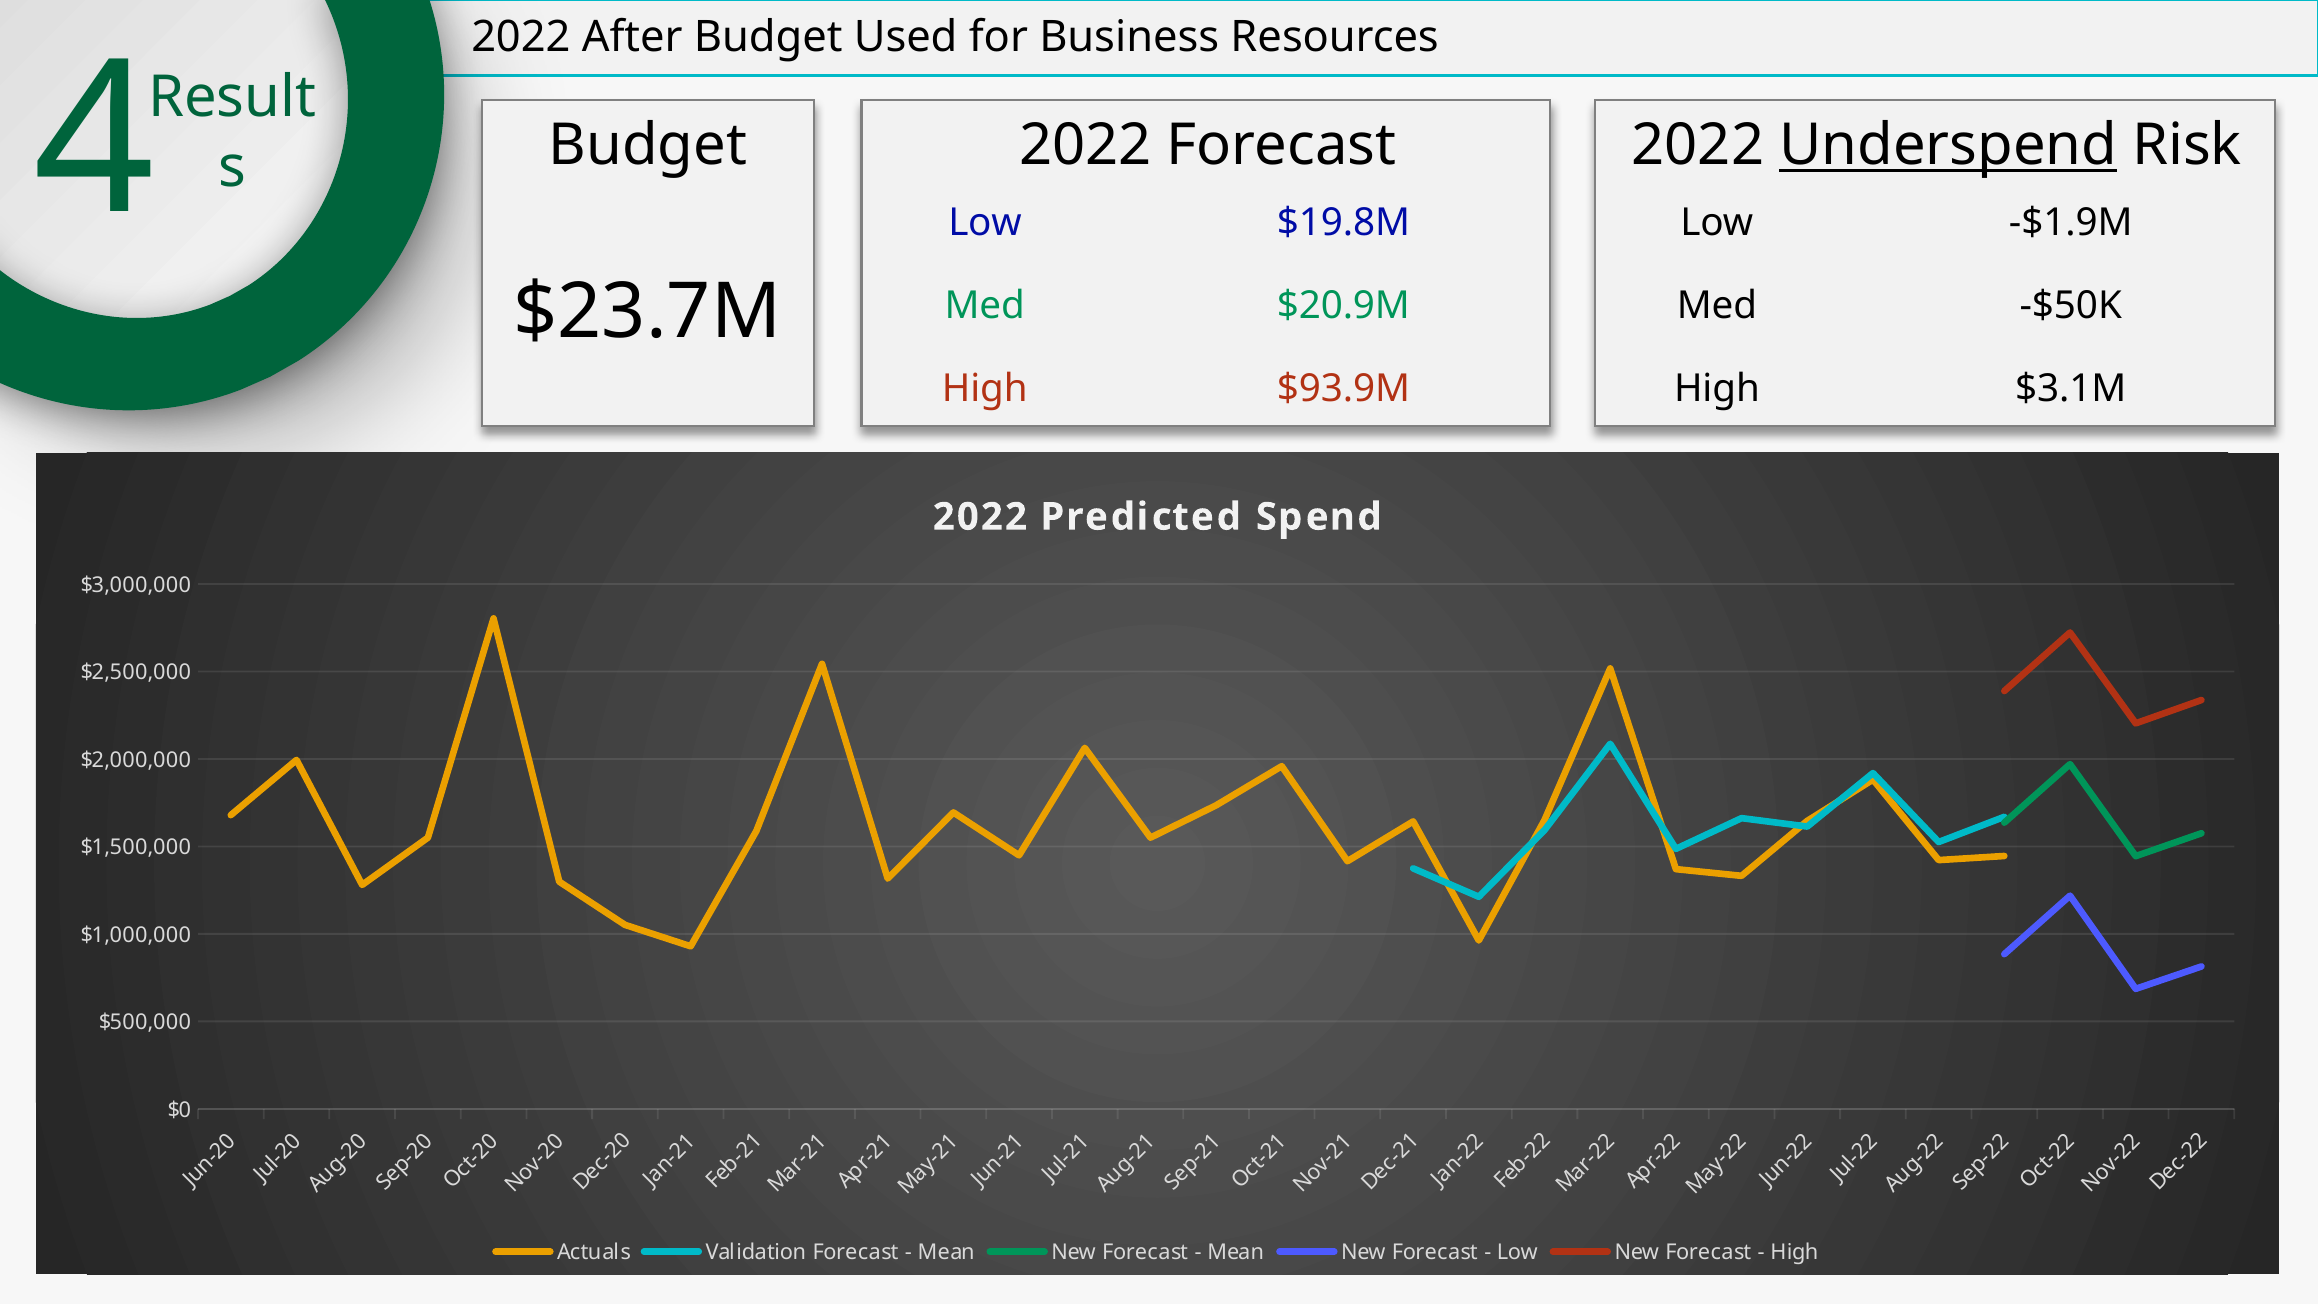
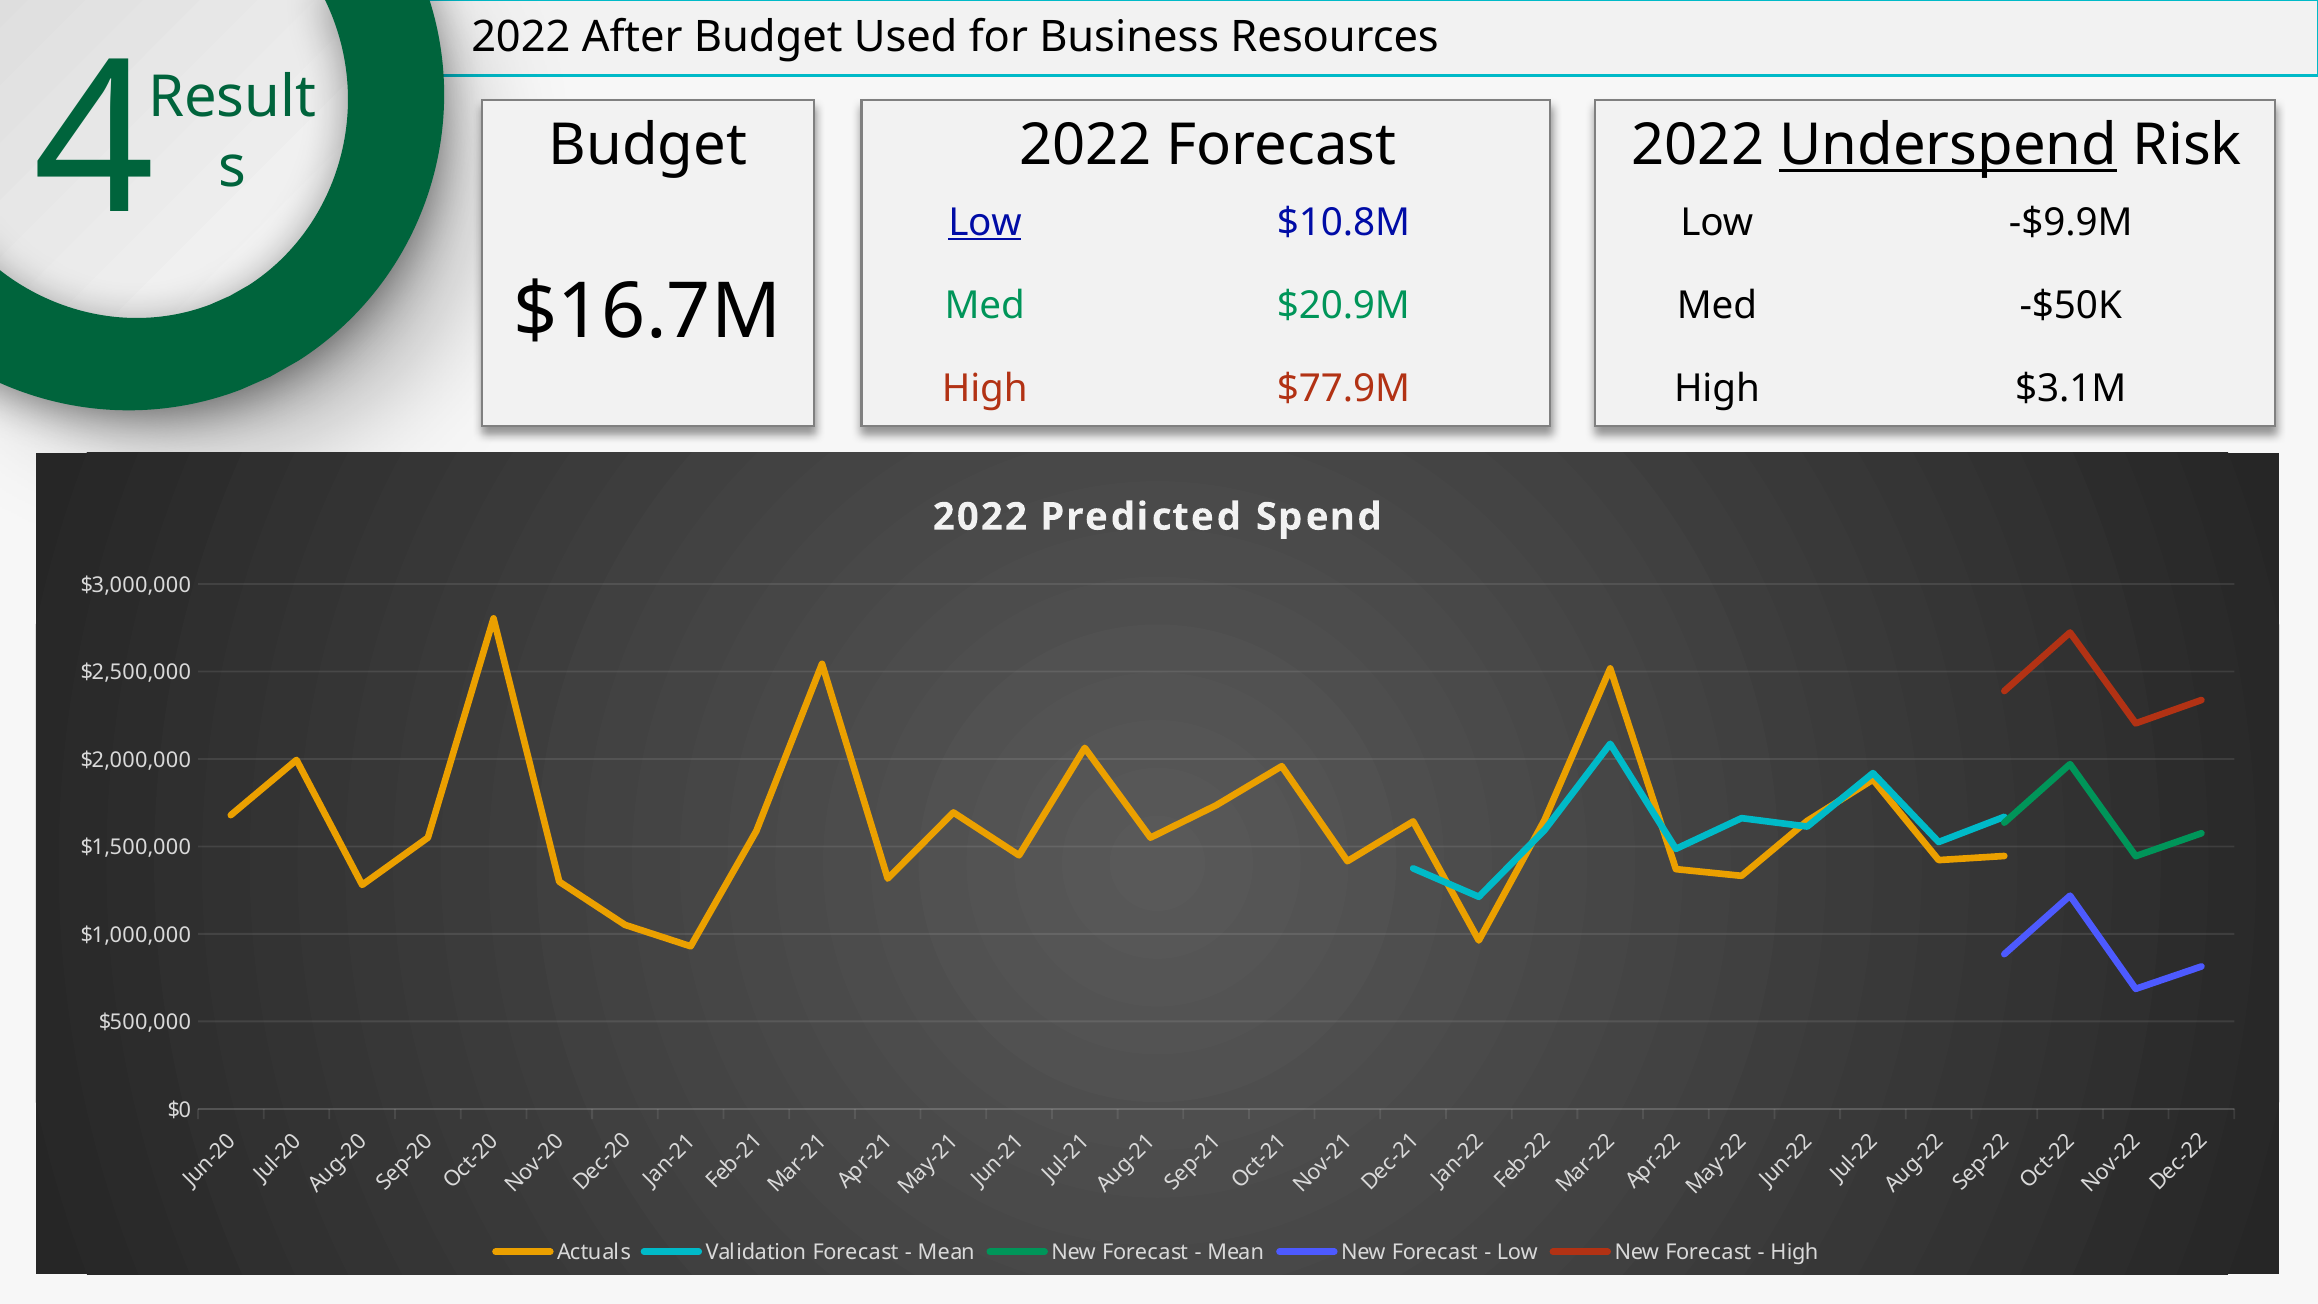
Low underline: none -> present (985, 222)
$19.8M: $19.8M -> $10.8M (1343, 222)
-$1.9M: -$1.9M -> -$9.9M (2071, 222)
$23.7M: $23.7M -> $16.7M (647, 312)
$93.9M: $93.9M -> $77.9M (1343, 388)
